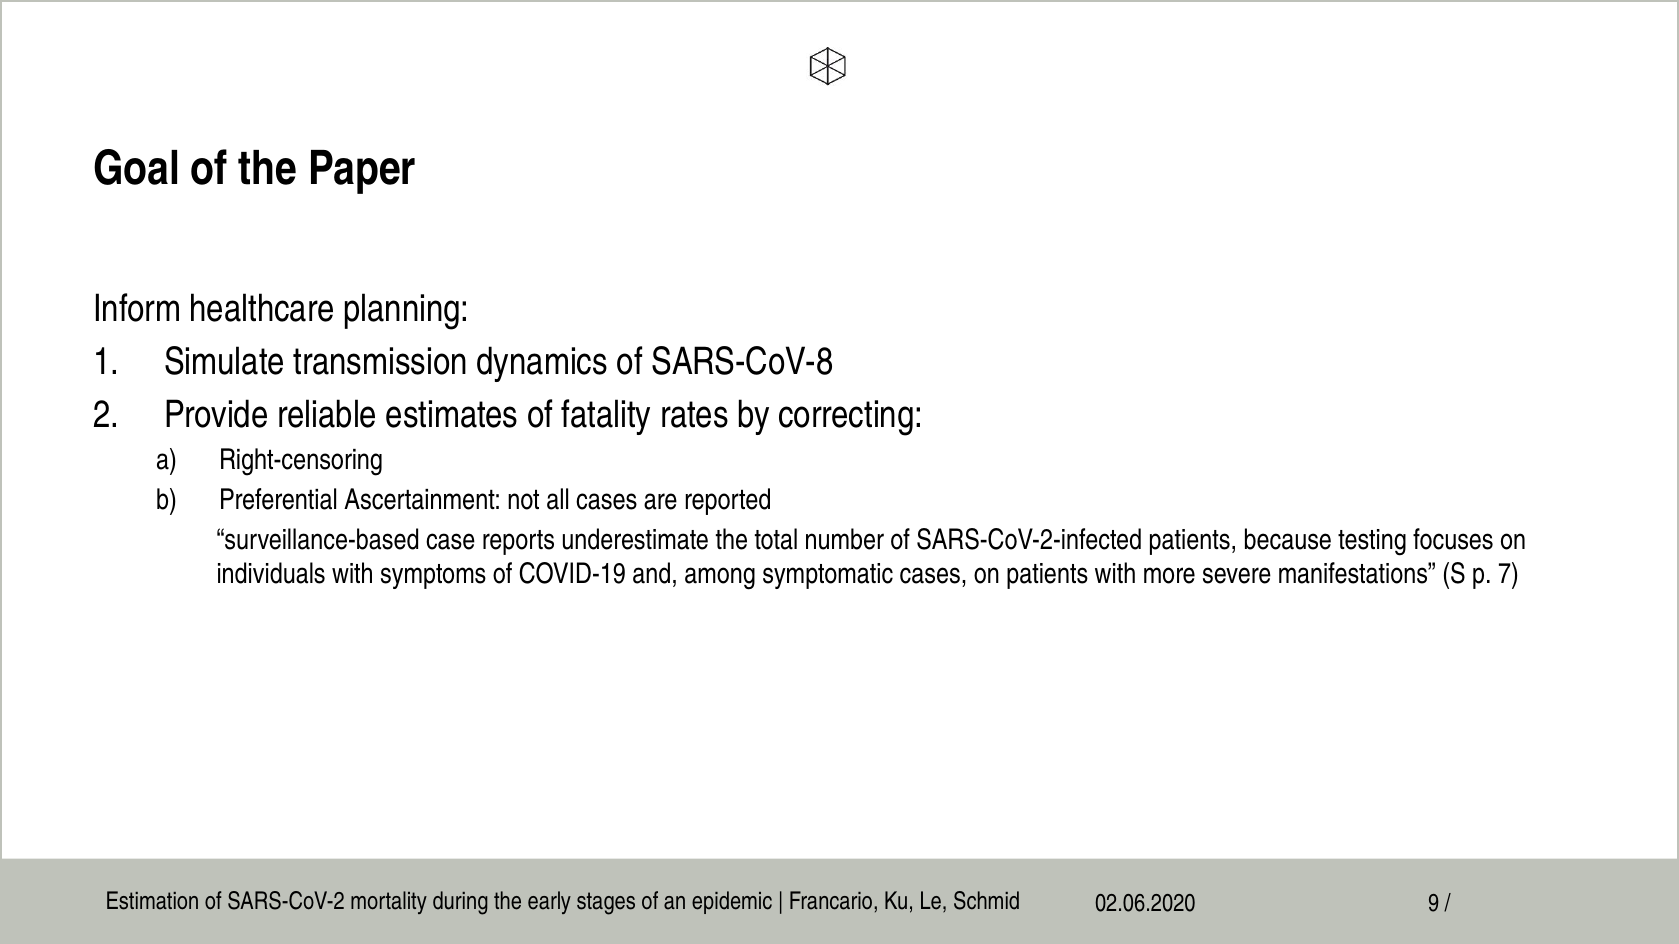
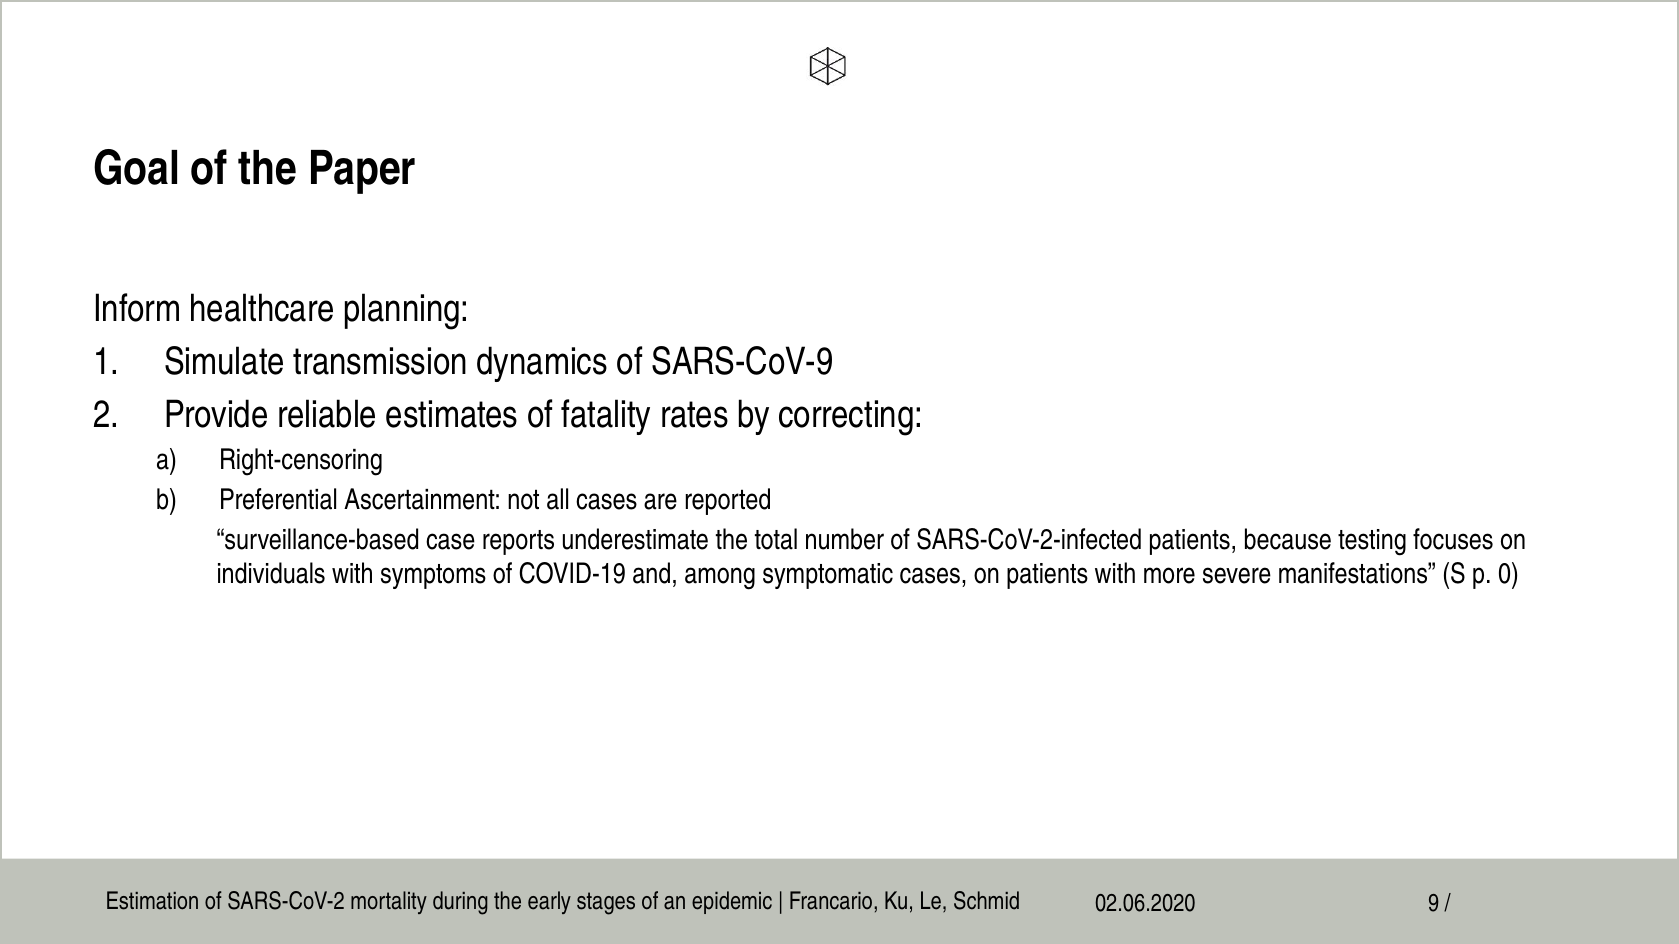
SARS-CoV-8: SARS-CoV-8 -> SARS-CoV-9 (742, 362)
7: 7 -> 0 (1509, 574)
